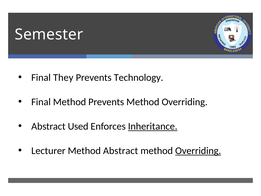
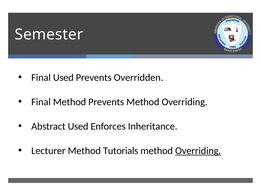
Final They: They -> Used (63, 77)
Technology: Technology -> Overridden (139, 77)
Inheritance underline: present -> none (153, 126)
Method Abstract: Abstract -> Tutorials (121, 151)
